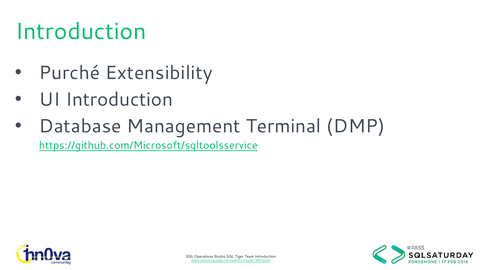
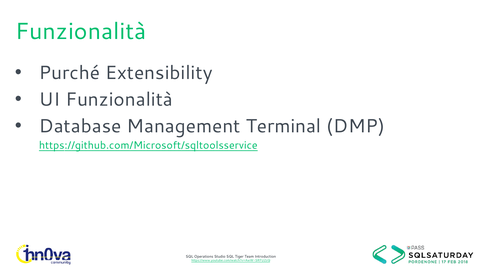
Introduction: Introduction -> Funzionalità (81, 32)
UI Introduction: Introduction -> Funzionalità (119, 99)
